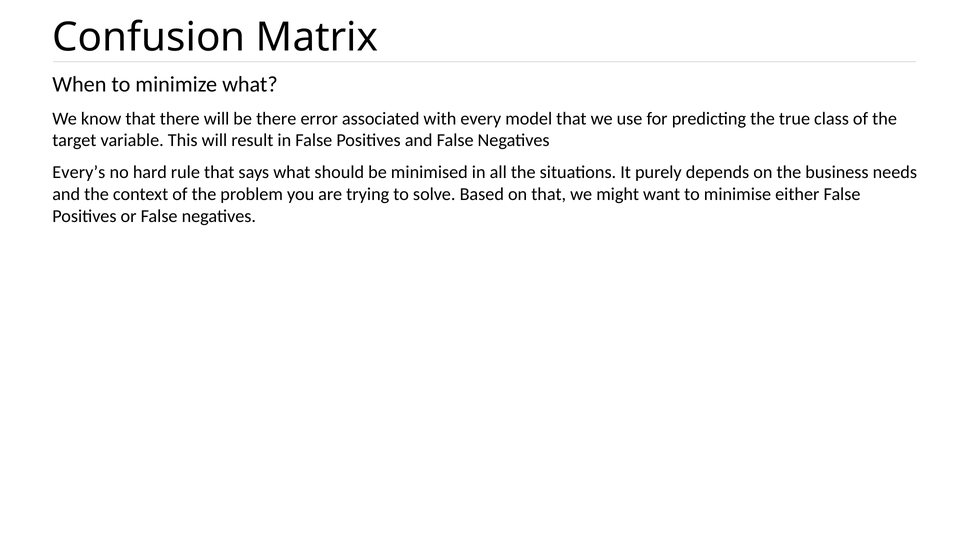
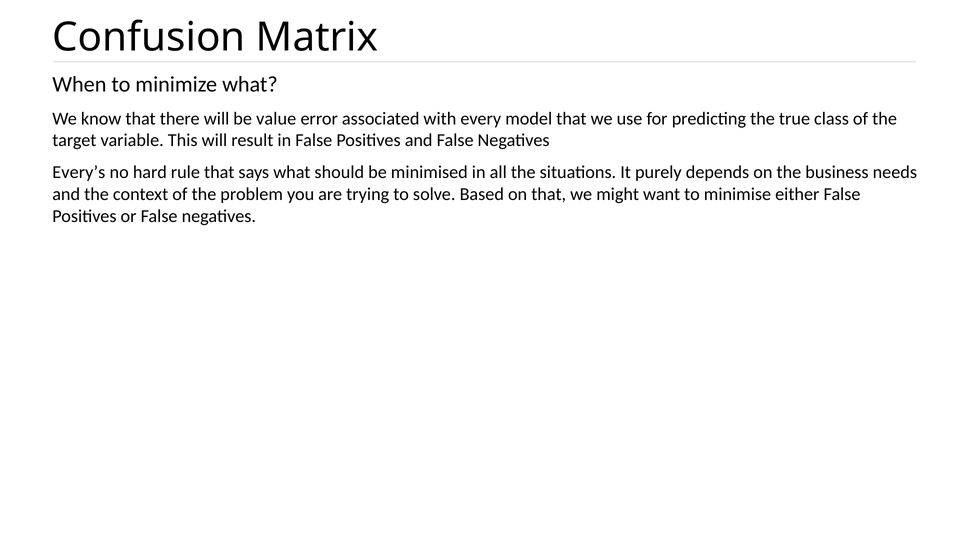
be there: there -> value (276, 119)
